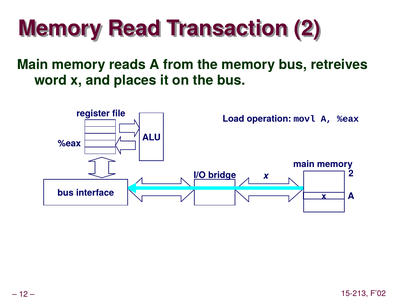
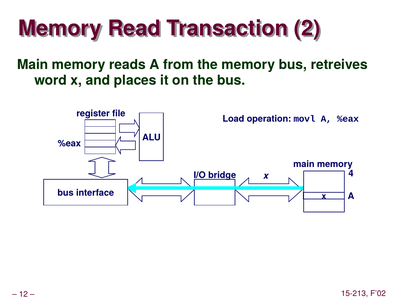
x 2: 2 -> 4 (351, 173)
